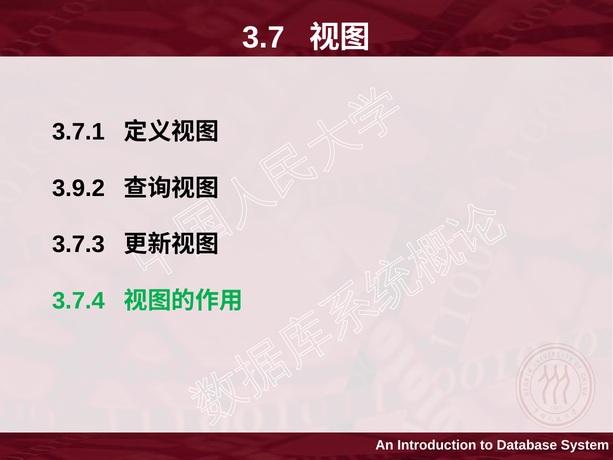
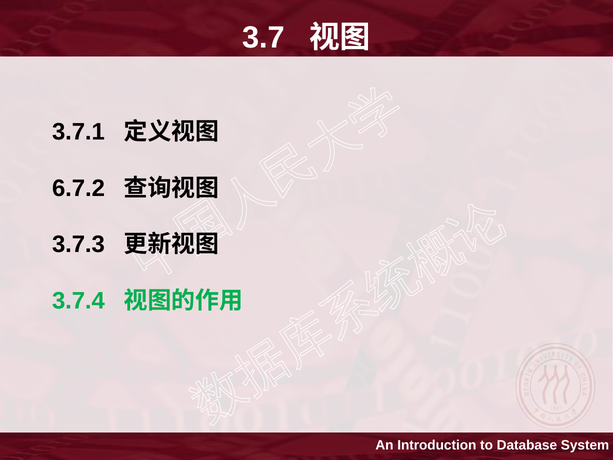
3.9.2: 3.9.2 -> 6.7.2 (78, 188)
